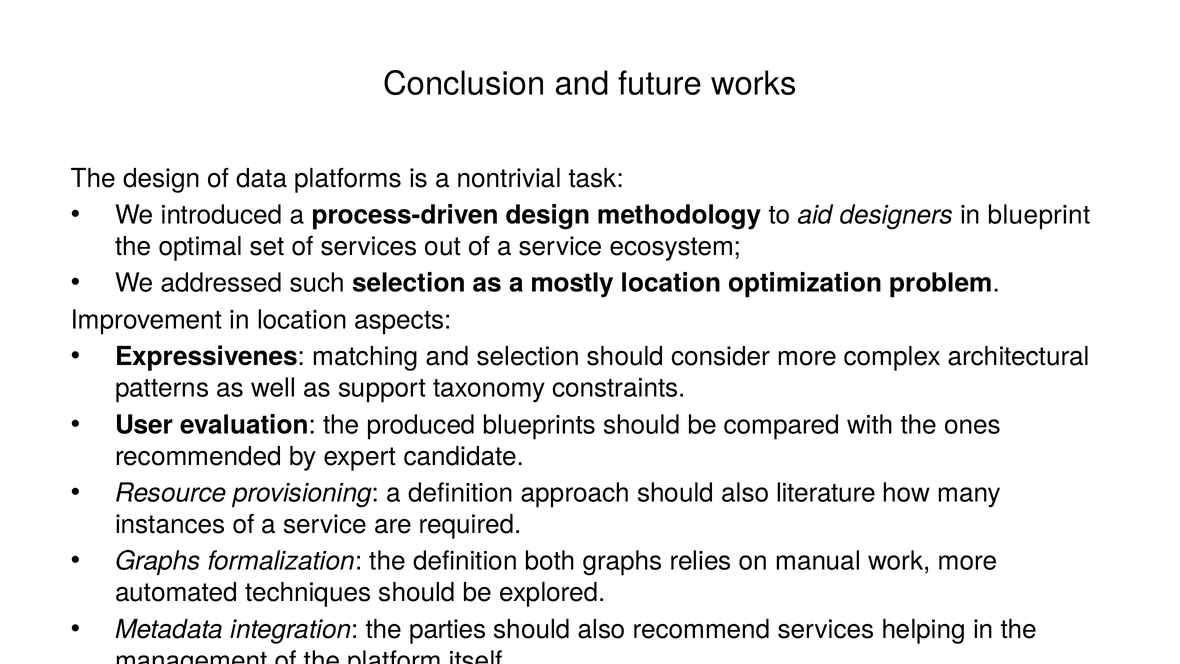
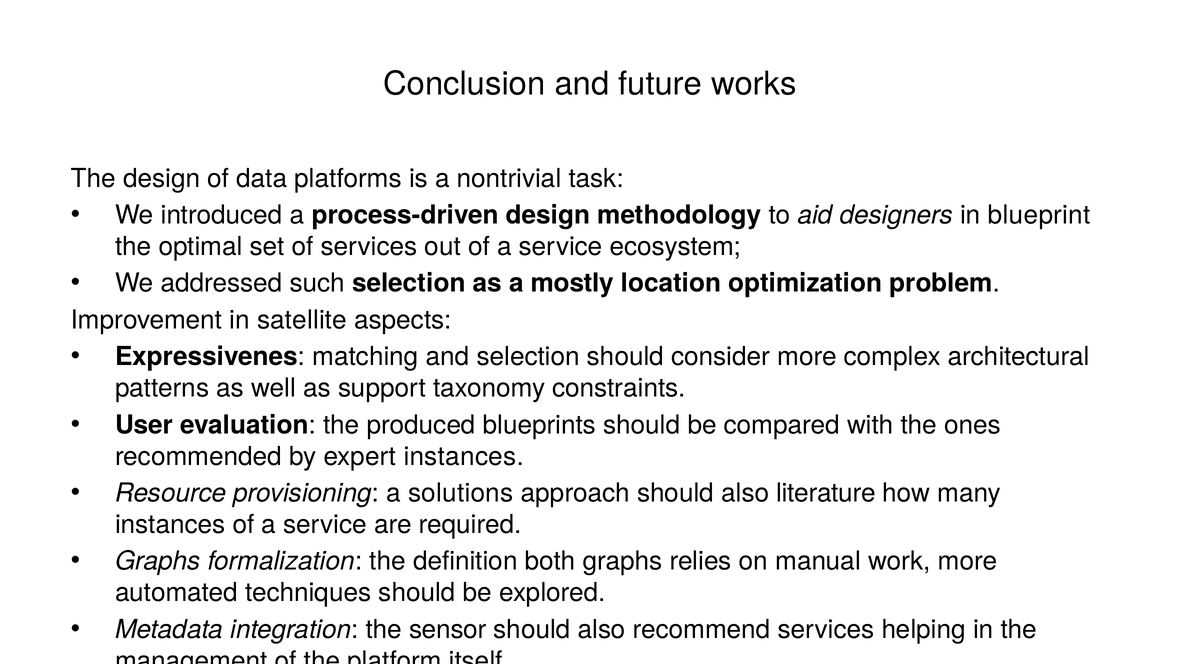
in location: location -> satellite (302, 320)
expert candidate: candidate -> instances (464, 456)
a definition: definition -> solutions (461, 493)
parties: parties -> sensor (448, 629)
